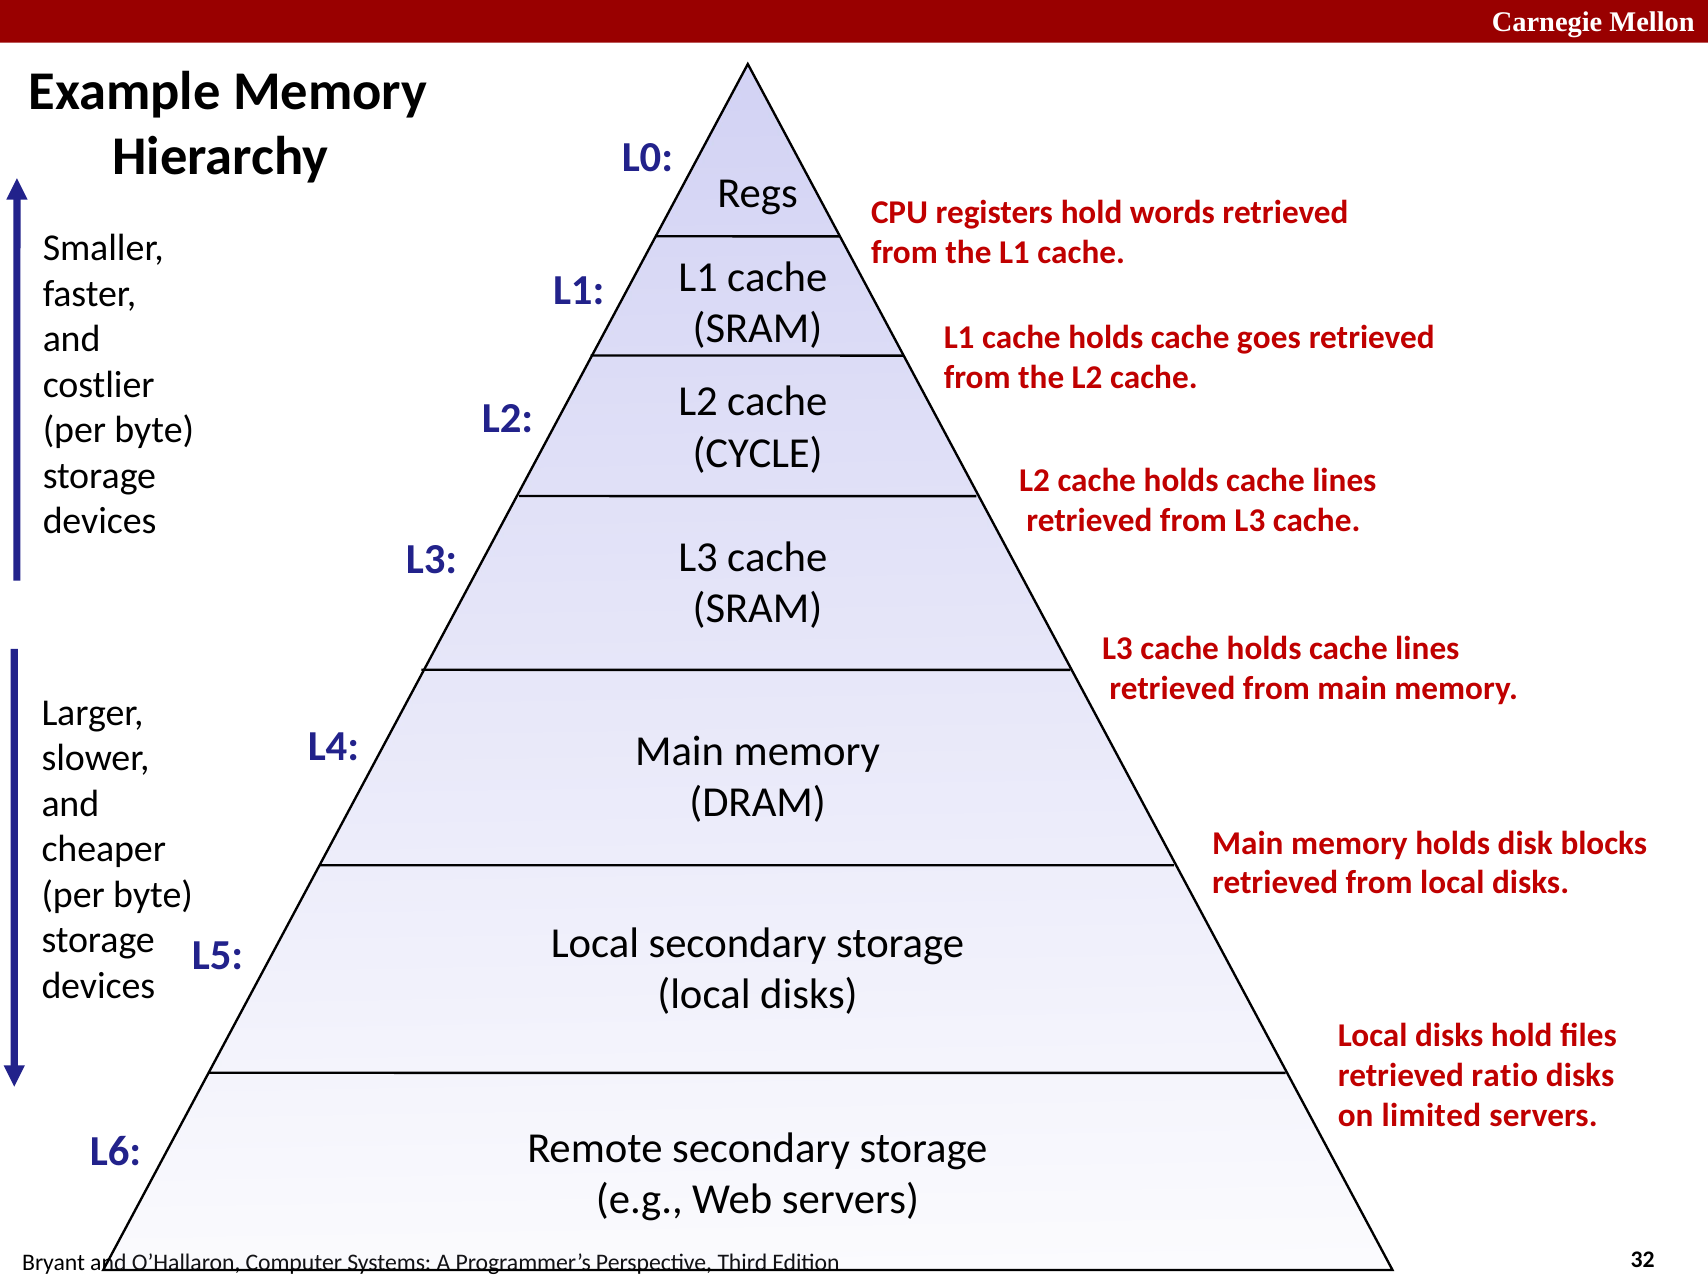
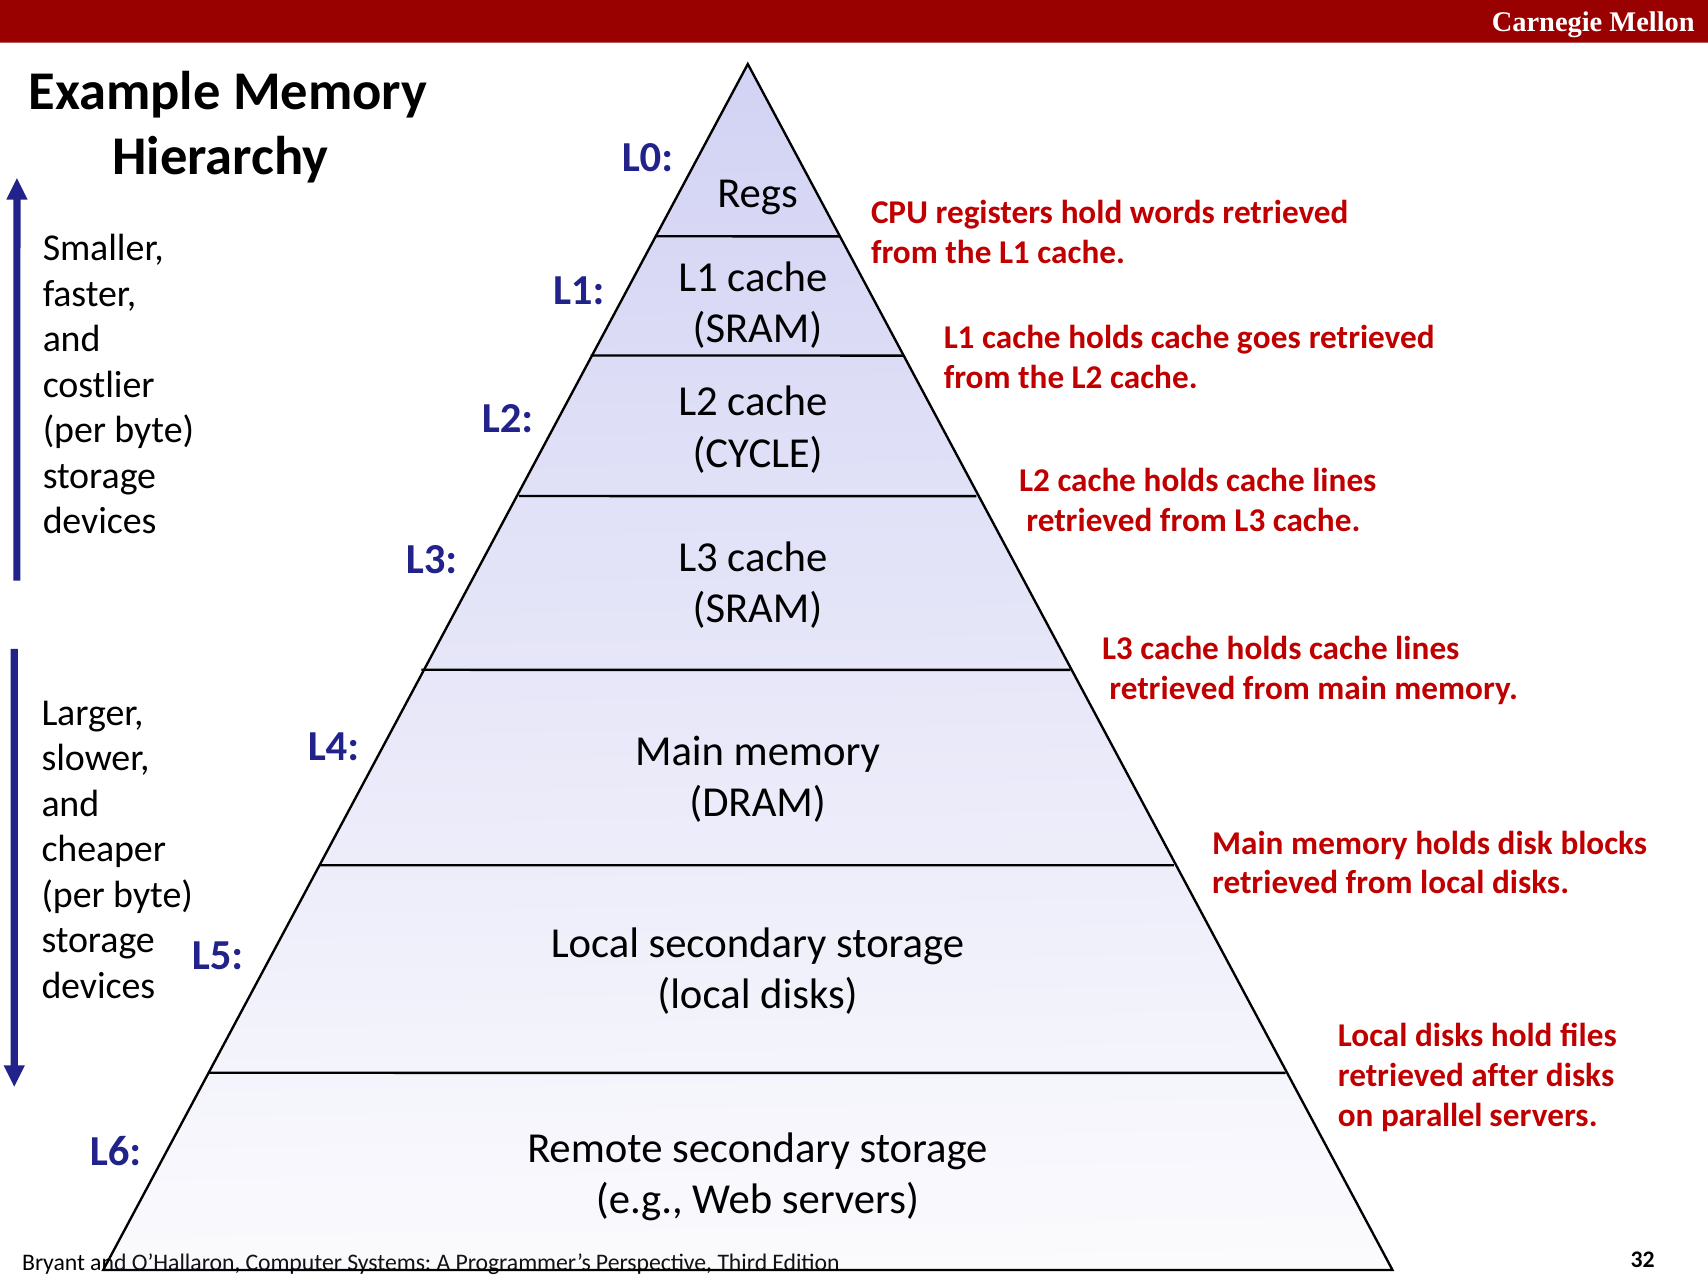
ratio: ratio -> after (1505, 1075)
limited: limited -> parallel (1432, 1115)
